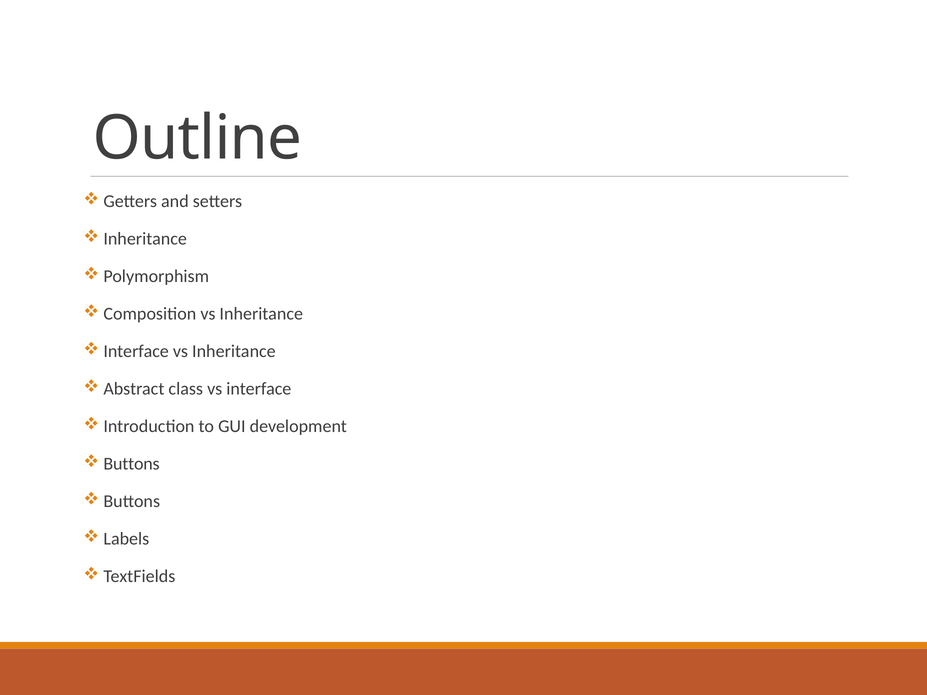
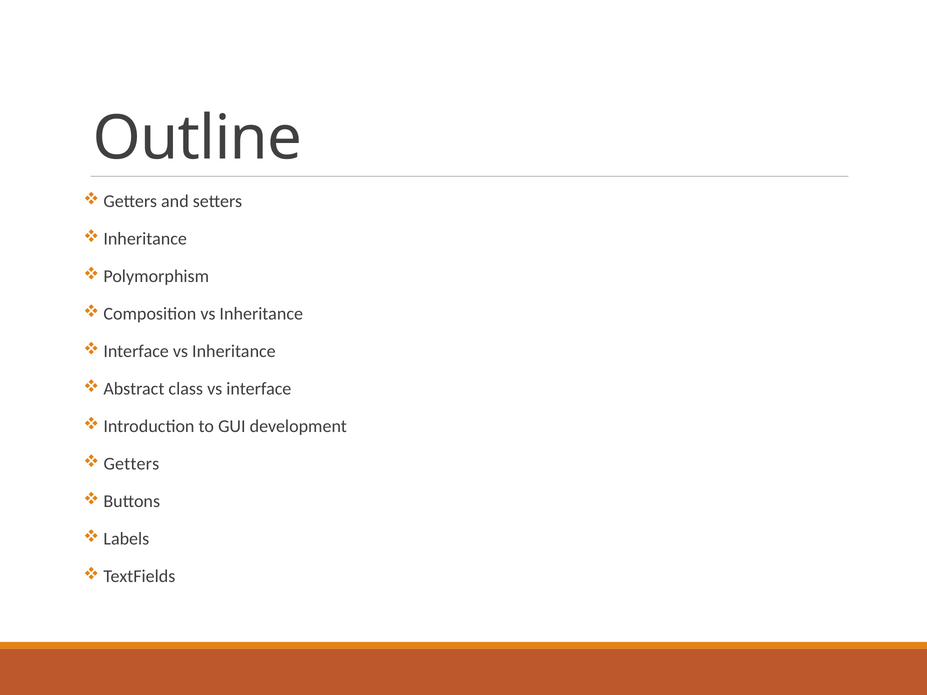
Buttons: Buttons -> Getters (131, 464)
